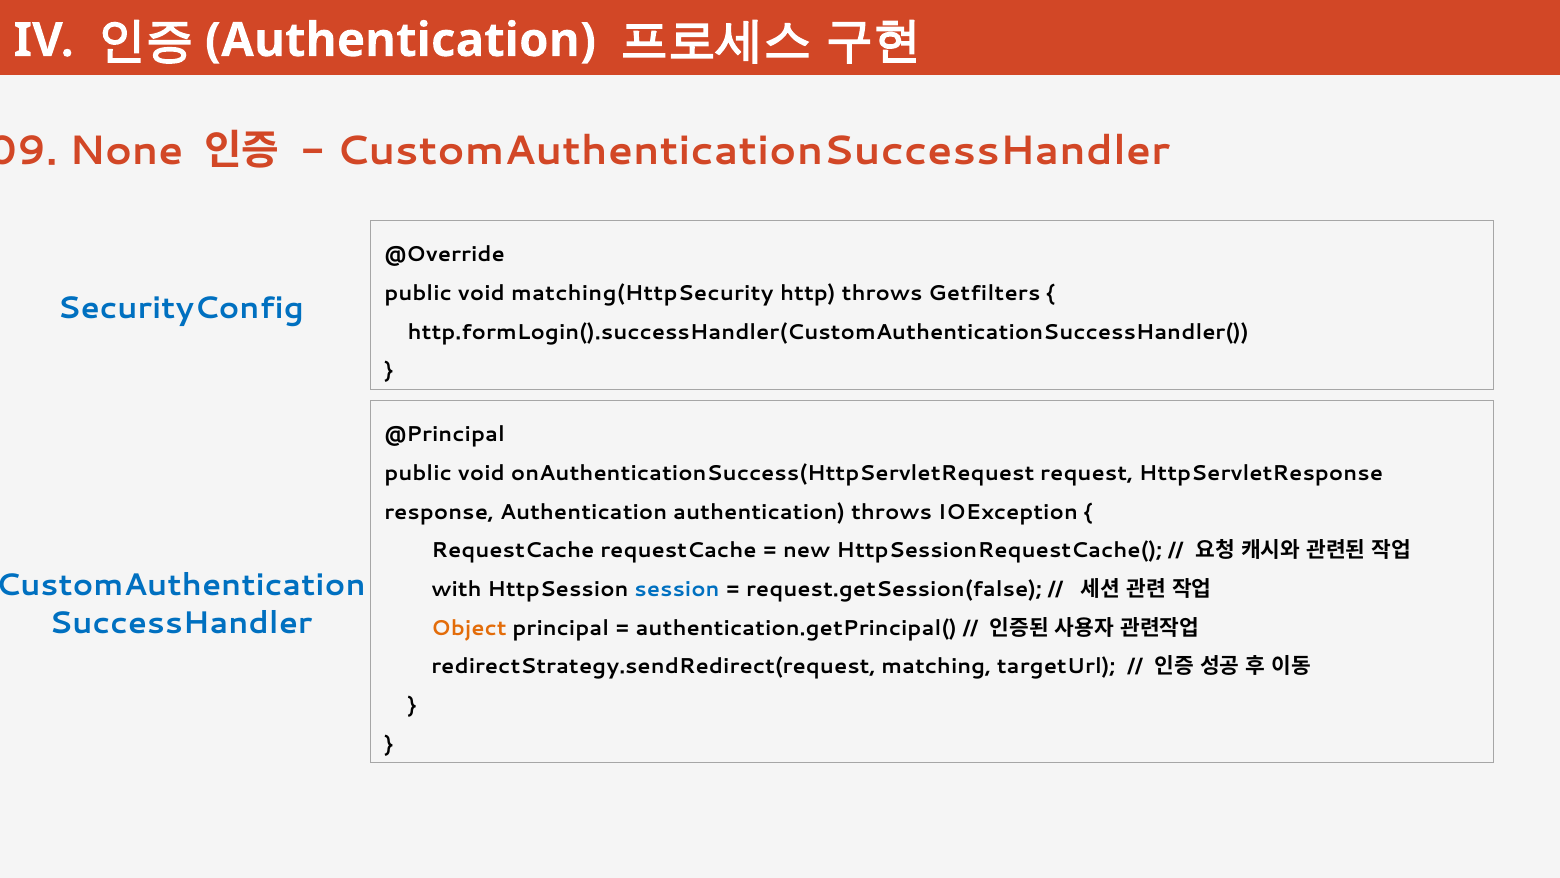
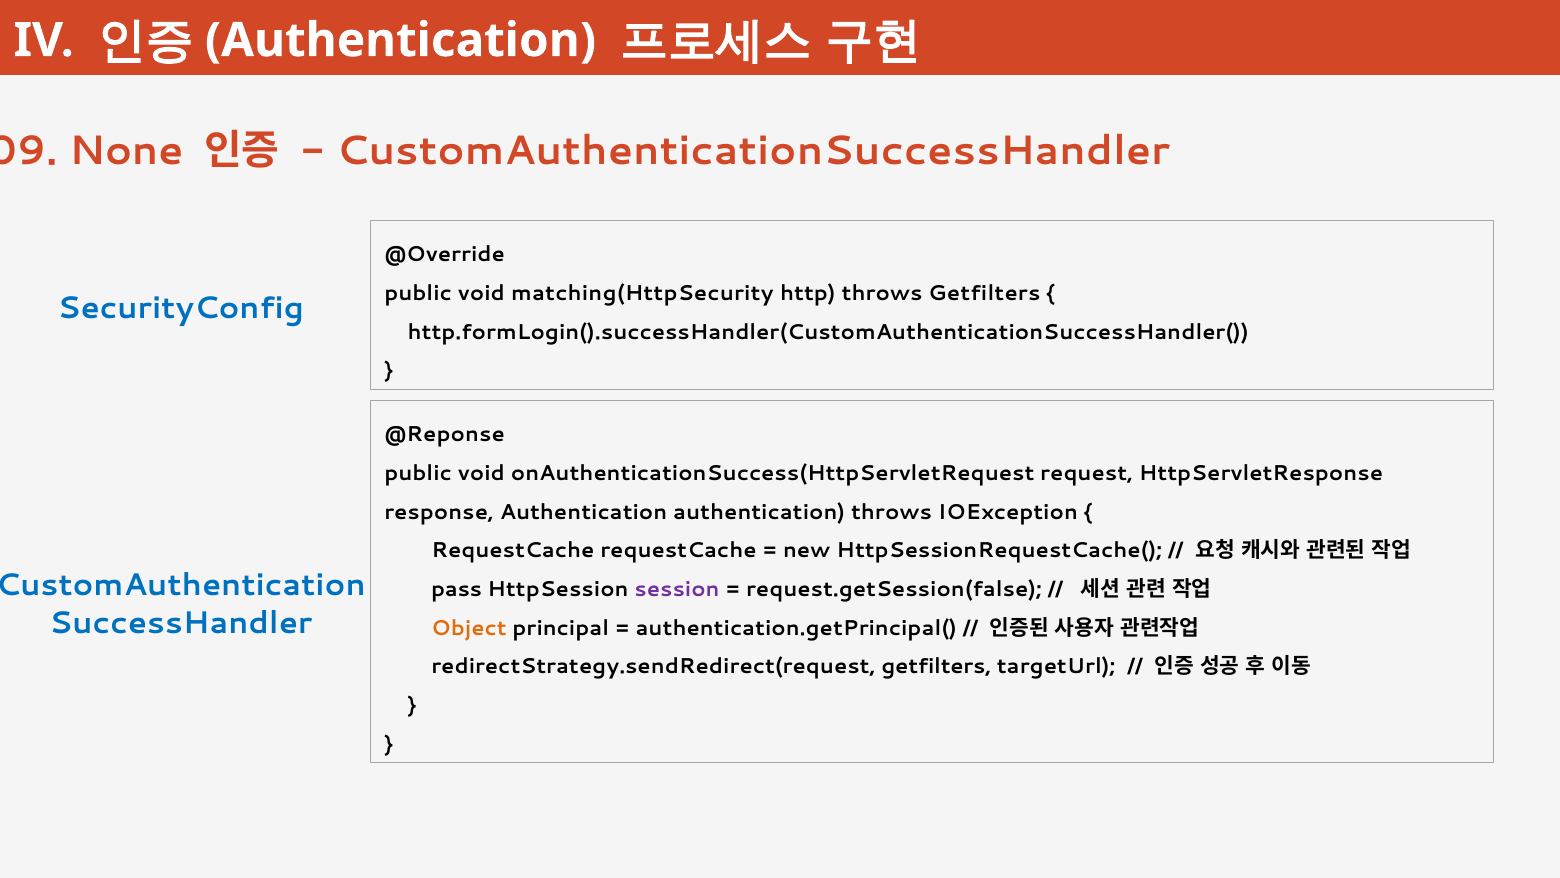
@Principal: @Principal -> @Reponse (445, 435)
with: with -> pass (457, 589)
session colour: blue -> purple (677, 589)
redirectStrategy.sendRedirect(request matching: matching -> getfilters (936, 666)
